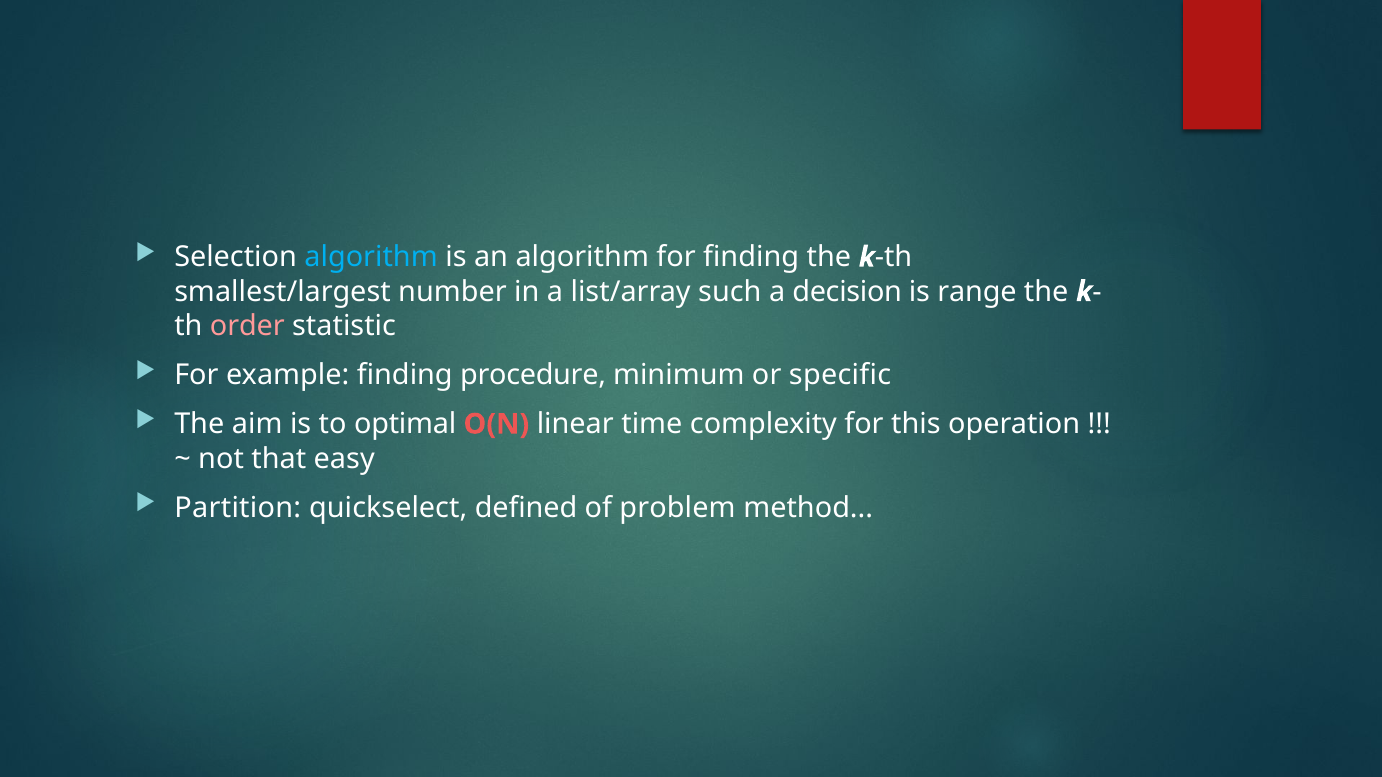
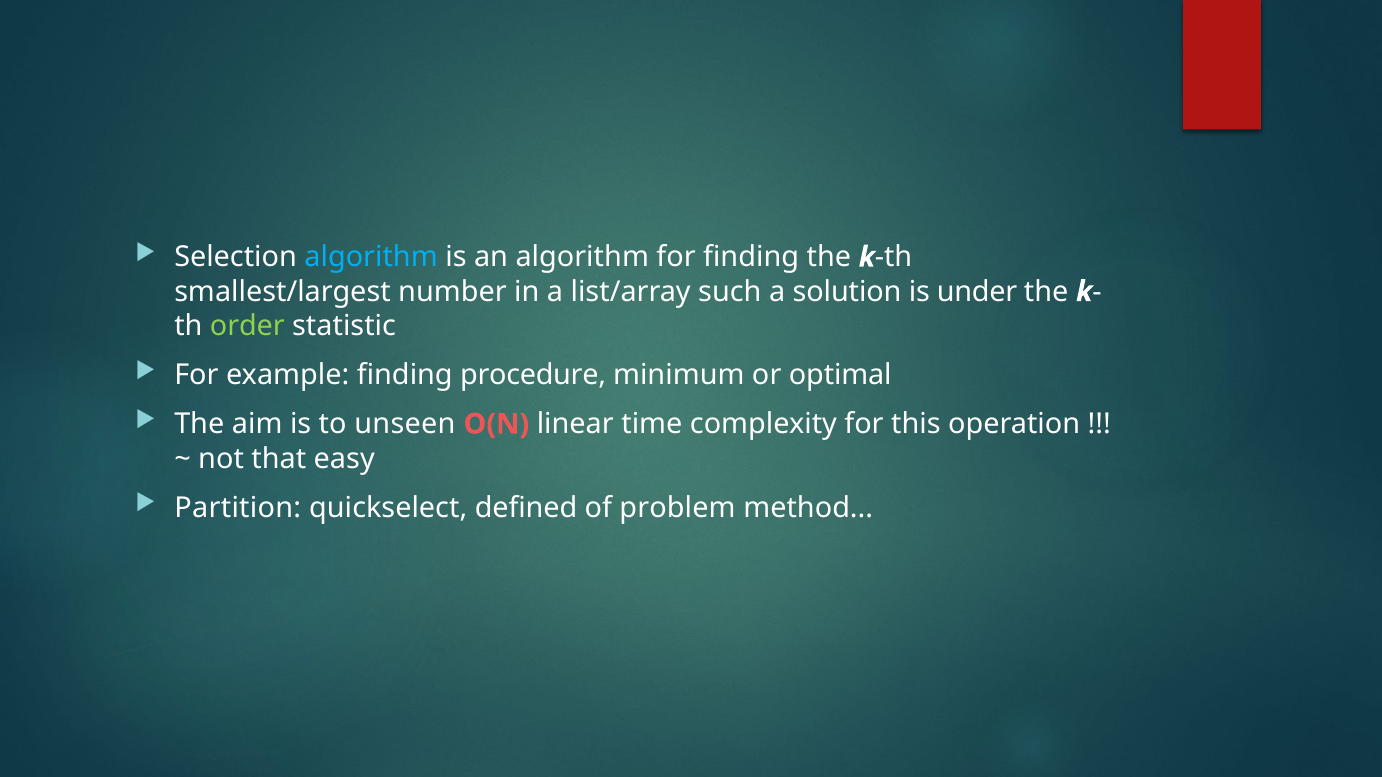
decision: decision -> solution (847, 292)
range: range -> under (977, 292)
order colour: pink -> light green (247, 326)
specific: specific -> optimal (840, 375)
optimal: optimal -> unseen (405, 424)
